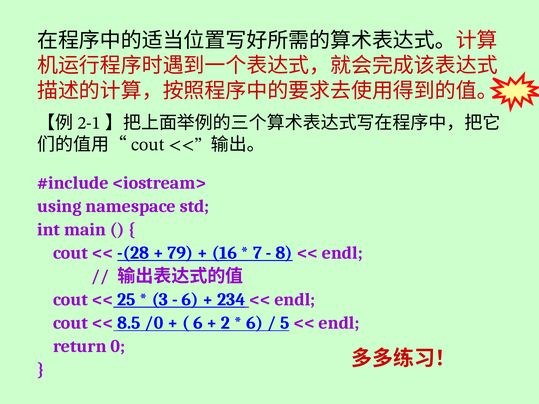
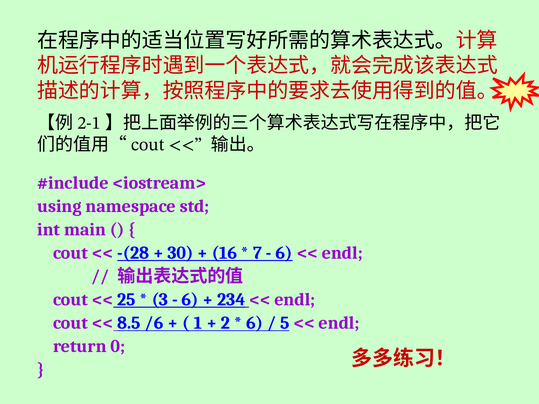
79: 79 -> 30 (181, 253)
8: 8 -> 6 (284, 253)
/0: /0 -> /6 (154, 323)
6: 6 -> 1 (198, 323)
